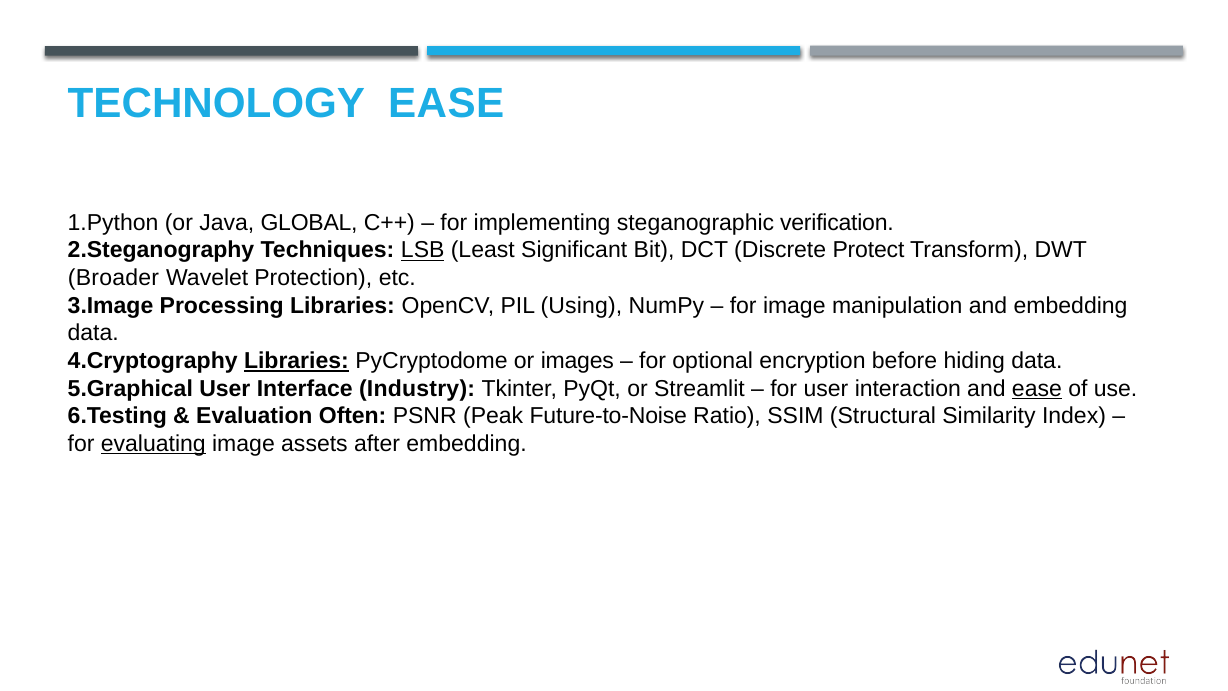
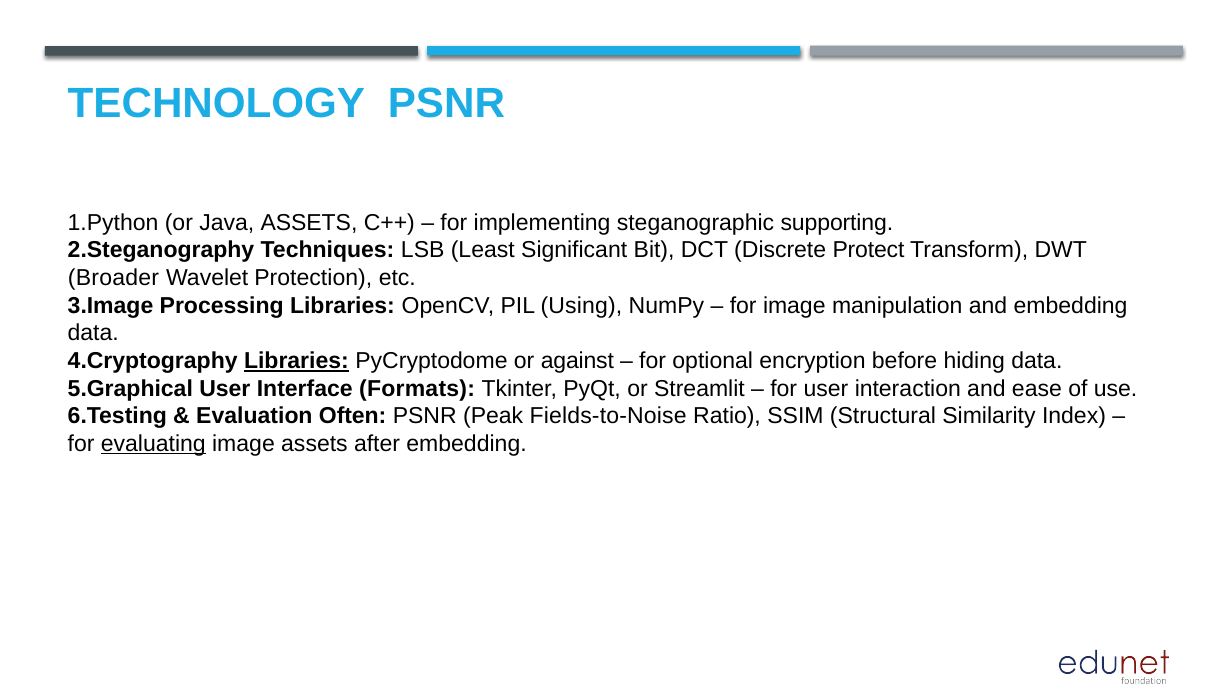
TECHNOLOGY EASE: EASE -> PSNR (446, 104)
Java GLOBAL: GLOBAL -> ASSETS (309, 223)
verification: verification -> supporting (837, 223)
LSB underline: present -> none (423, 250)
images: images -> against (577, 361)
Industry: Industry -> Formats (417, 388)
ease underline: present -> none (1037, 388)
Future-to-Noise: Future-to-Noise -> Fields-to-Noise (608, 416)
